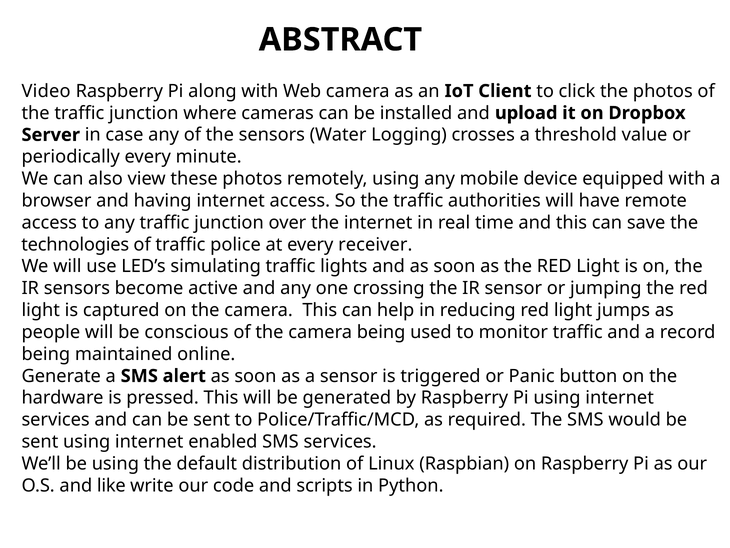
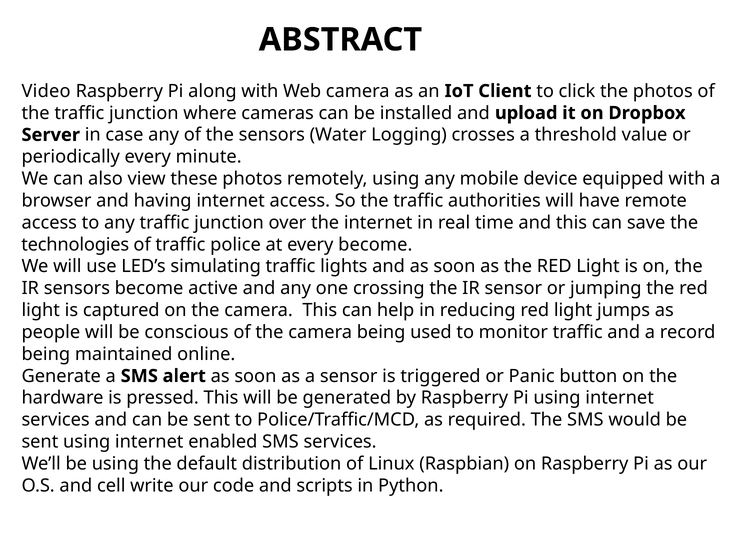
every receiver: receiver -> become (375, 244)
like: like -> cell (111, 485)
